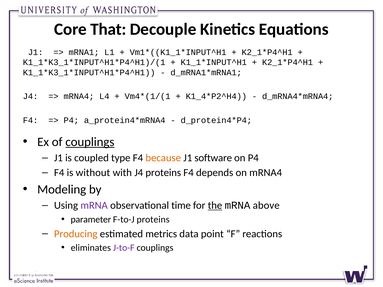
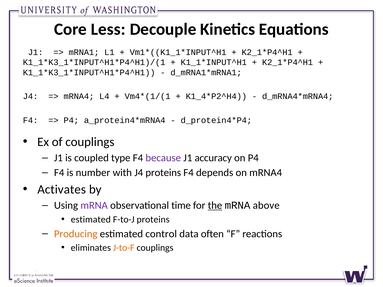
That: That -> Less (108, 29)
couplings underline: present -> none (90, 142)
because colour: orange -> purple (163, 158)
software: software -> accuracy (213, 158)
without: without -> number (93, 173)
Modeling: Modeling -> Activates (62, 190)
parameter: parameter -> estimated (91, 220)
metrics: metrics -> control (161, 234)
point: point -> often (212, 234)
J-to-F colour: purple -> orange (124, 248)
